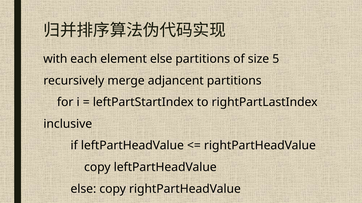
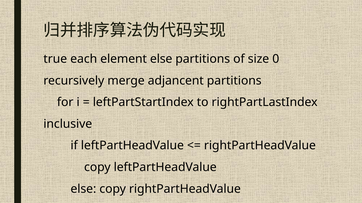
with: with -> true (55, 59)
5: 5 -> 0 (276, 59)
